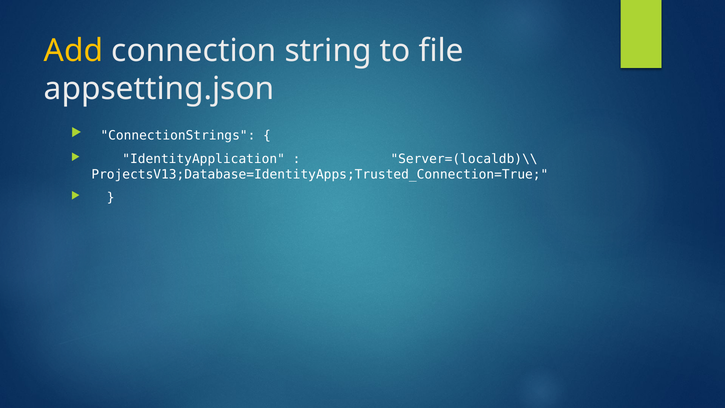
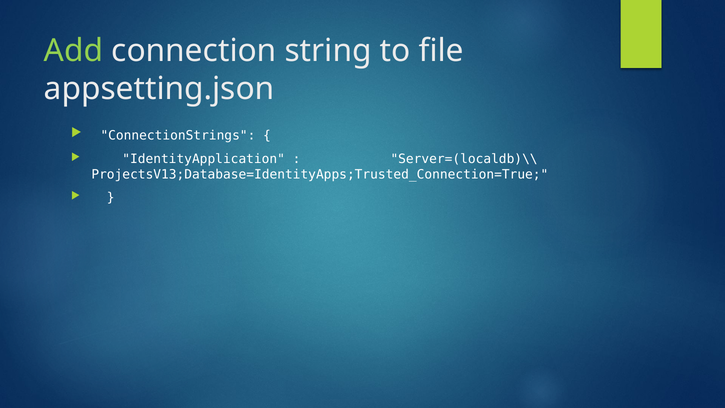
Add colour: yellow -> light green (73, 51)
